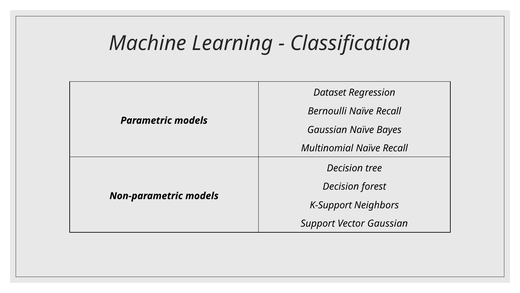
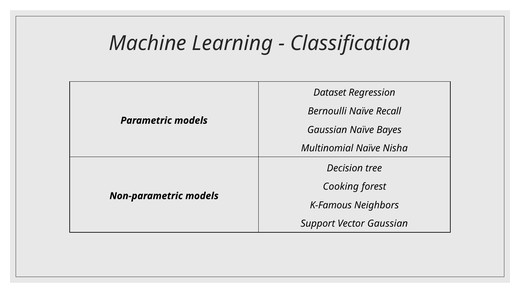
Multinomial Naïve Recall: Recall -> Nisha (395, 148)
Decision: Decision -> Cooking (341, 186)
K-Support: K-Support -> K-Famous (331, 205)
